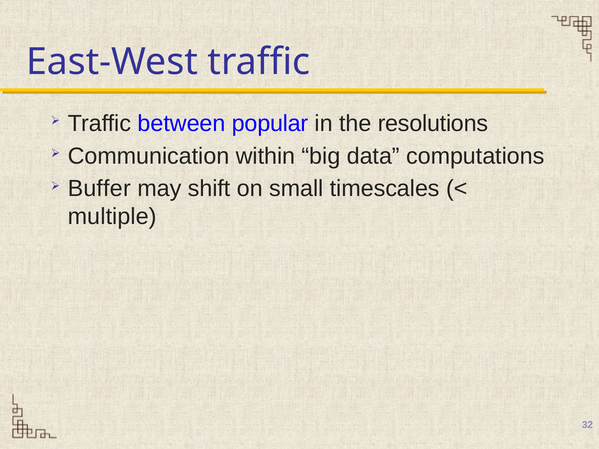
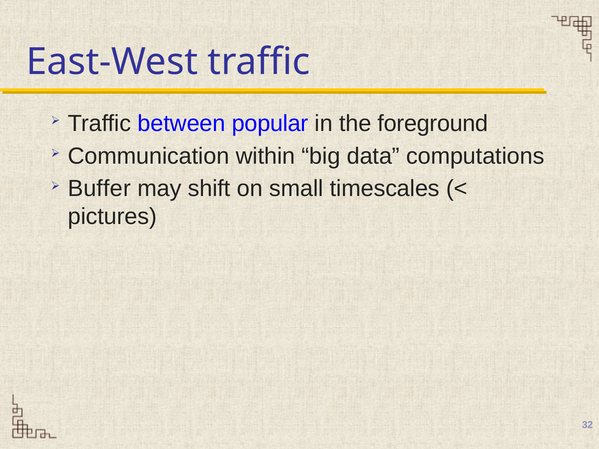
resolutions: resolutions -> foreground (433, 123)
multiple: multiple -> pictures (112, 217)
